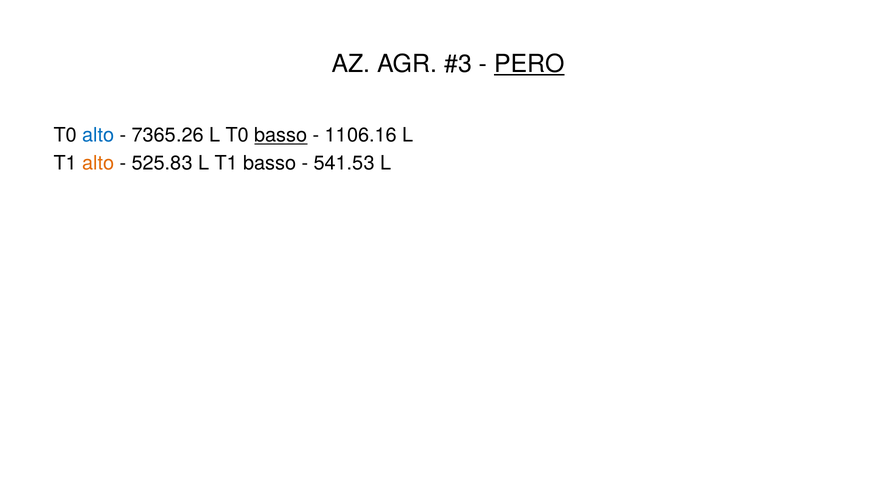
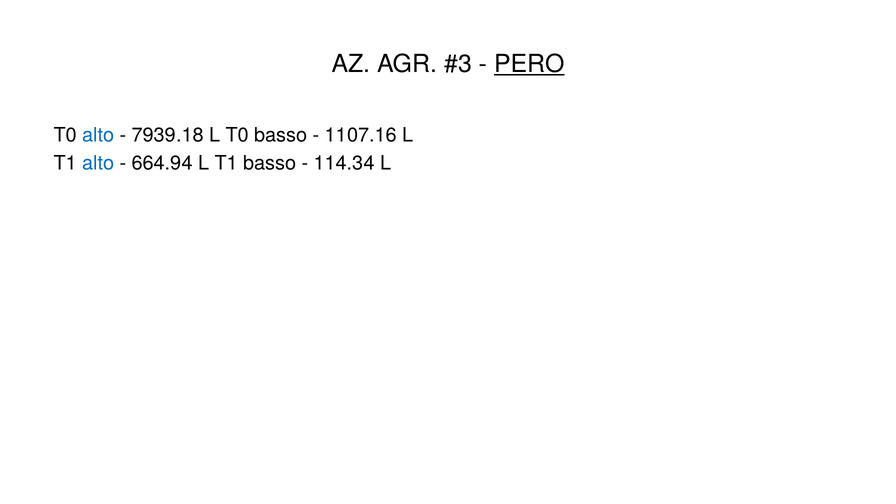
7365.26: 7365.26 -> 7939.18 (168, 135)
basso underline: present -> none (281, 135)
1106.16: 1106.16 -> 1107.16 (361, 135)
alto colour: orange -> blue (98, 163)
525.83: 525.83 -> 664.94 (162, 163)
541.53: 541.53 -> 114.34 (344, 163)
